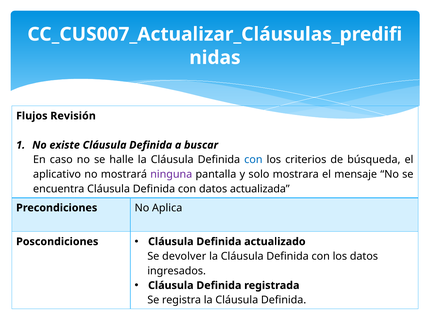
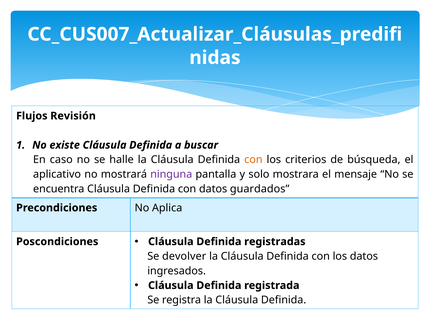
con colour: blue -> orange (253, 160)
actualizada: actualizada -> guardados (260, 189)
actualizado: actualizado -> registradas (275, 242)
